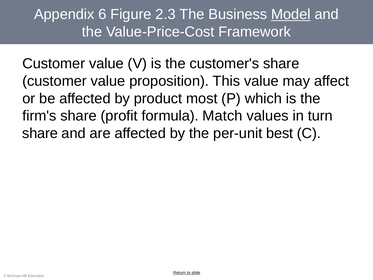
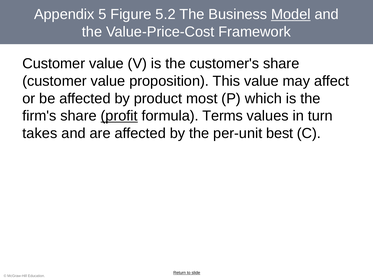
6: 6 -> 5 (102, 14)
2.3: 2.3 -> 5.2 (166, 14)
profit underline: none -> present (119, 116)
Match: Match -> Terms (223, 116)
share: share -> takes (40, 133)
